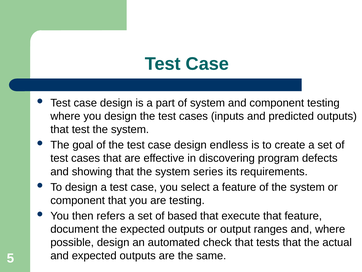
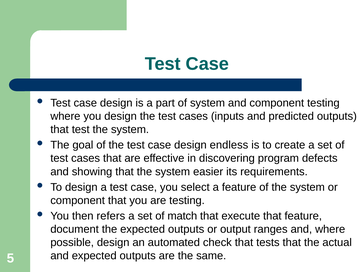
series: series -> easier (208, 171)
based: based -> match (182, 216)
